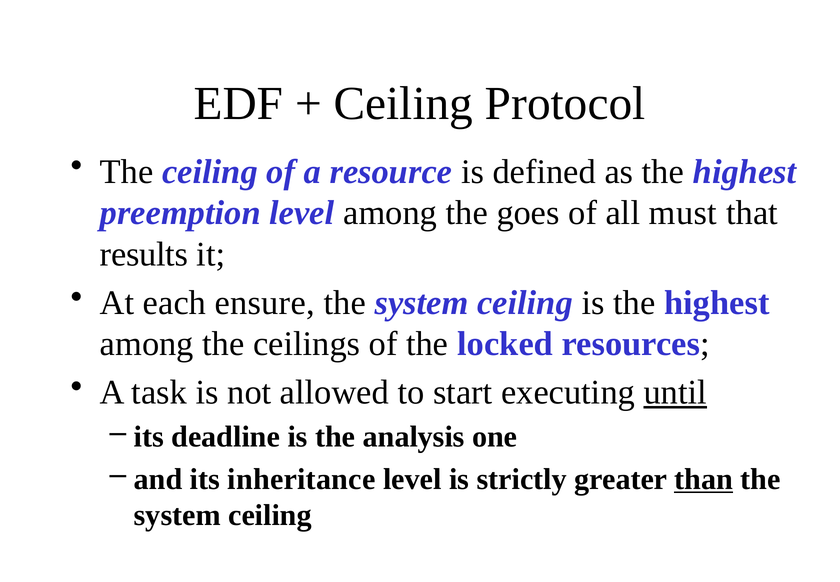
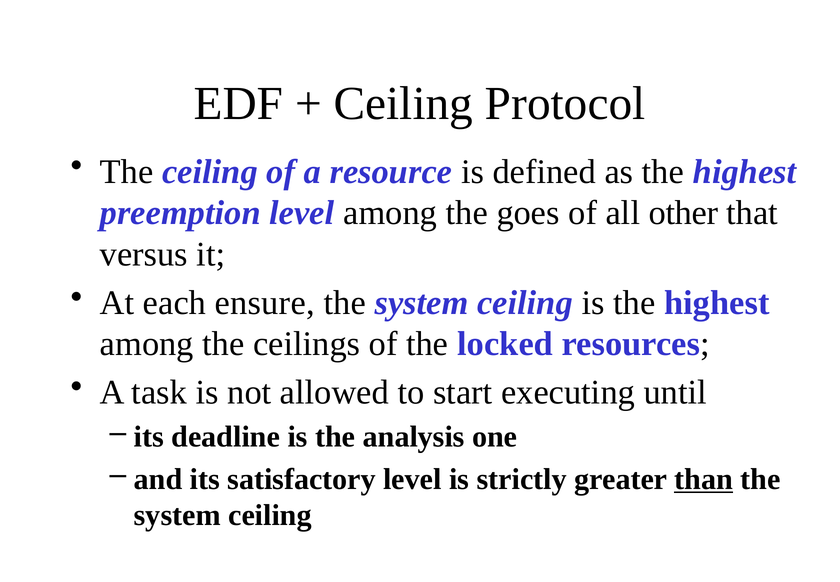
must: must -> other (683, 213)
results: results -> versus (144, 254)
until underline: present -> none (675, 392)
inheritance: inheritance -> satisfactory (302, 479)
